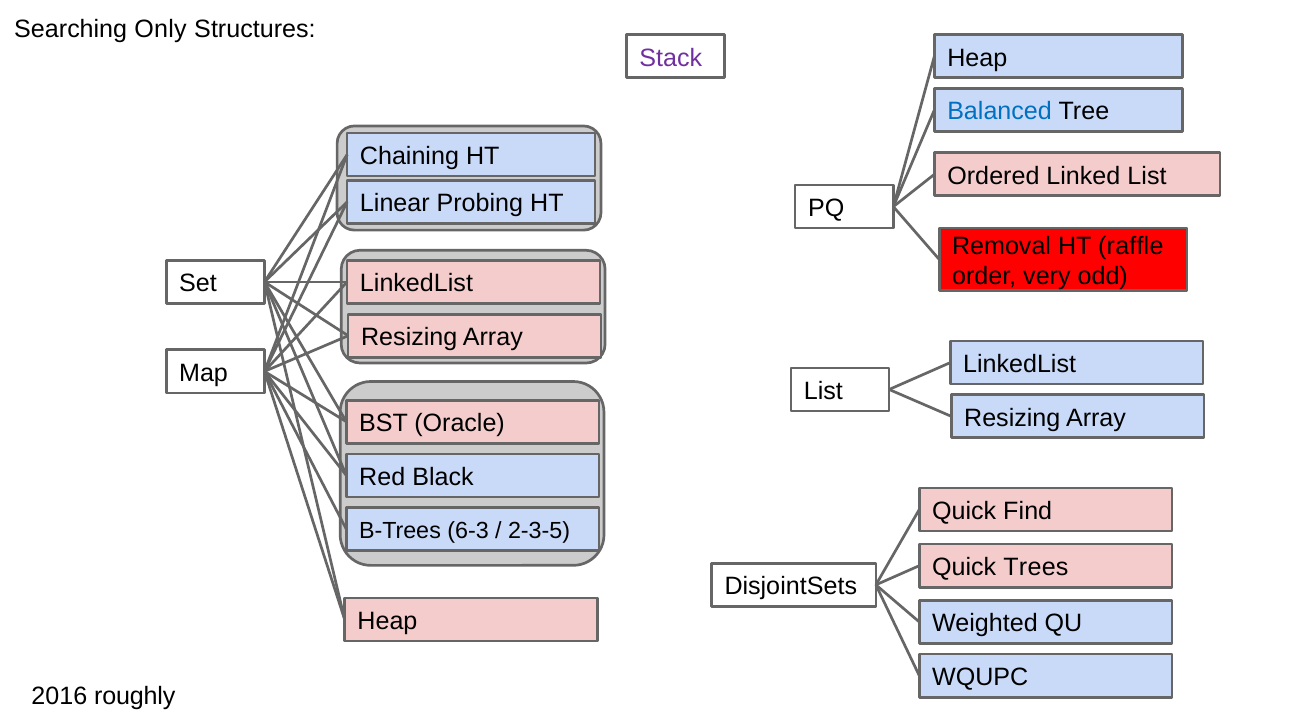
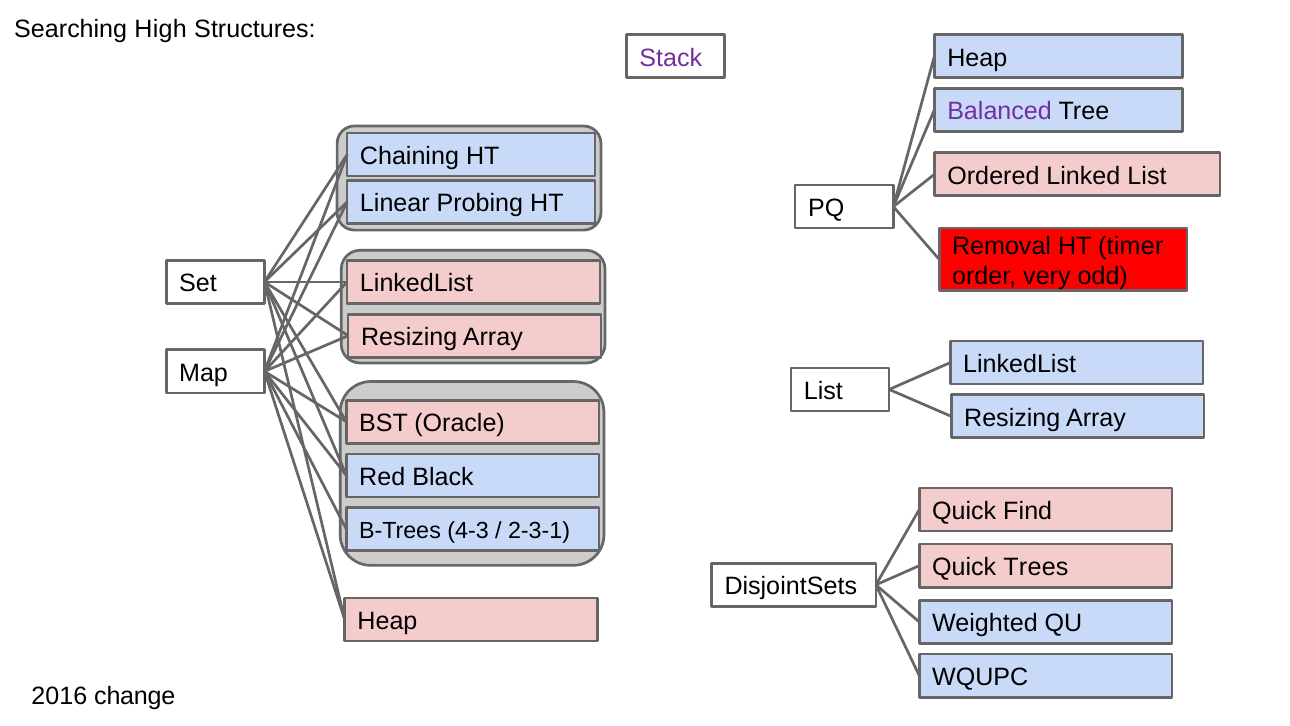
Only: Only -> High (161, 29)
Balanced colour: blue -> purple (1000, 111)
raffle: raffle -> timer (1131, 246)
6-3: 6-3 -> 4-3 (468, 531)
2-3-5: 2-3-5 -> 2-3-1 (539, 531)
roughly: roughly -> change (135, 696)
